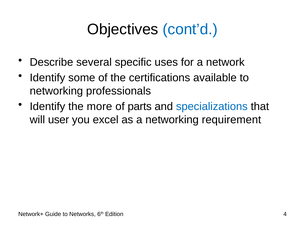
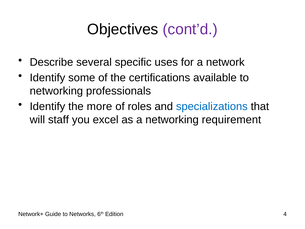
cont’d colour: blue -> purple (190, 29)
parts: parts -> roles (140, 106)
user: user -> staff (58, 120)
